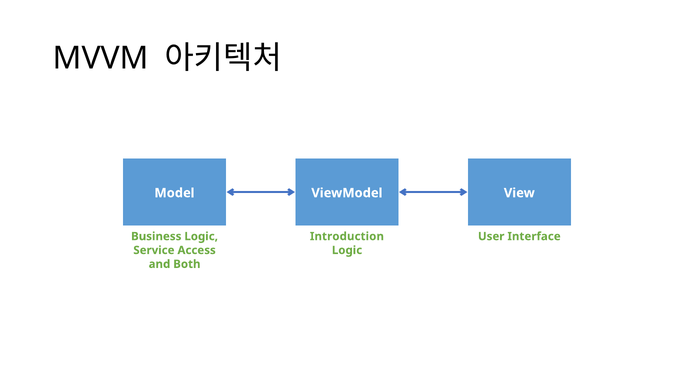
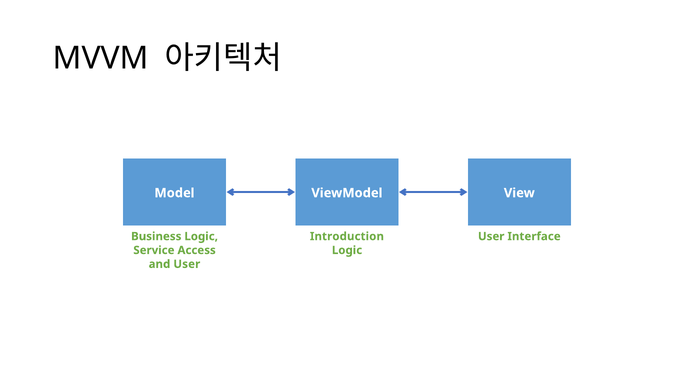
and Both: Both -> User (187, 264)
